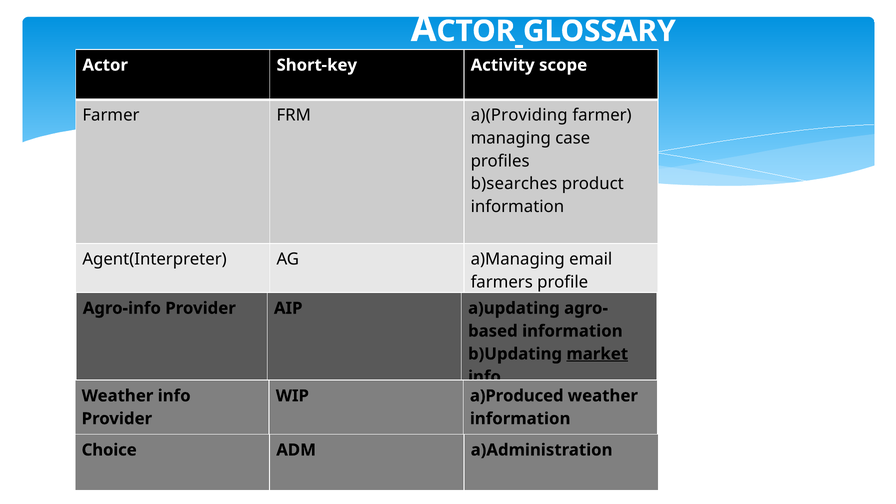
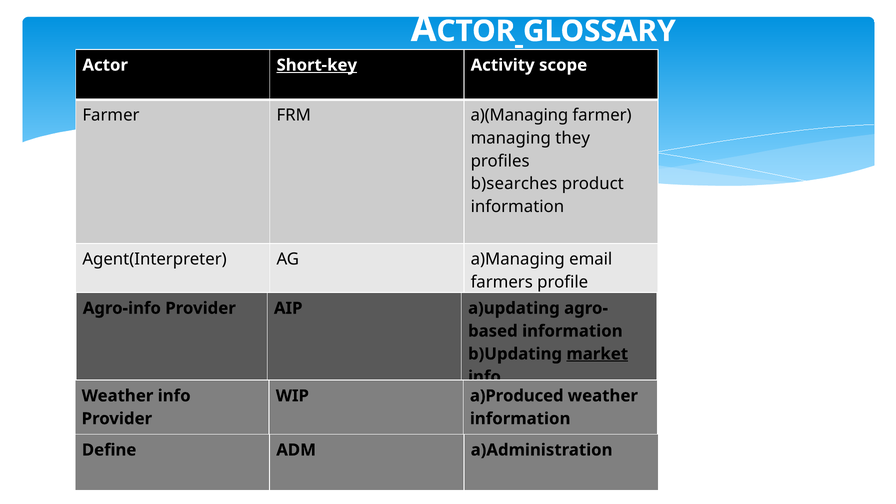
Short-key underline: none -> present (317, 65)
a)(Providing: a)(Providing -> a)(Managing (519, 115)
case: case -> they (573, 138)
Choice: Choice -> Define (109, 450)
